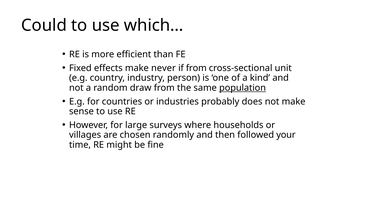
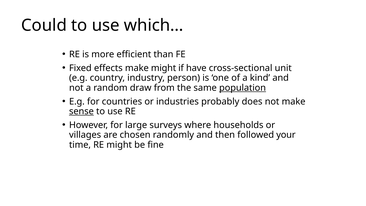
make never: never -> might (164, 68)
if from: from -> have (196, 68)
sense underline: none -> present (81, 111)
